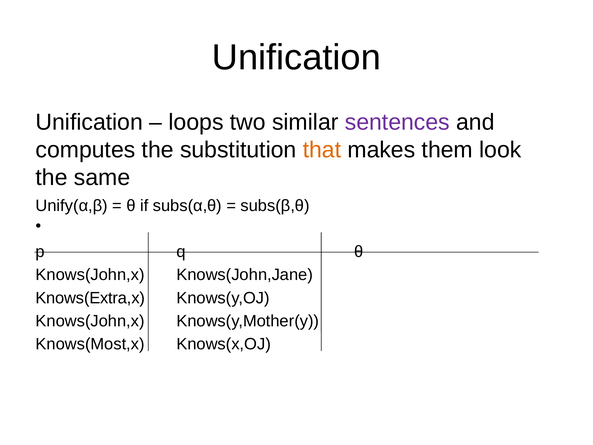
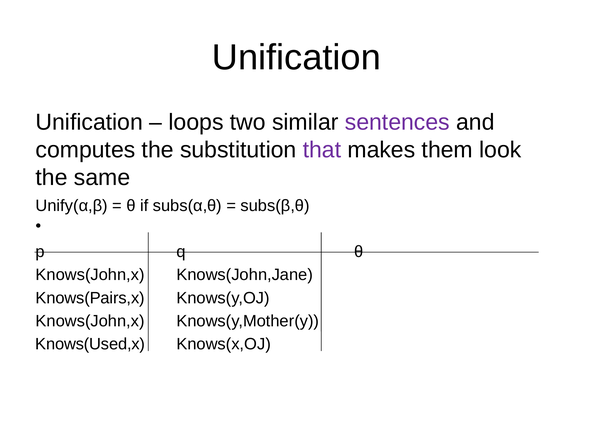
that colour: orange -> purple (322, 150)
Knows(Extra,x: Knows(Extra,x -> Knows(Pairs,x (90, 298)
Knows(Most,x: Knows(Most,x -> Knows(Used,x (90, 344)
